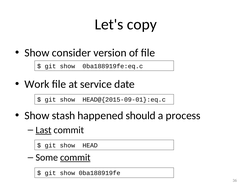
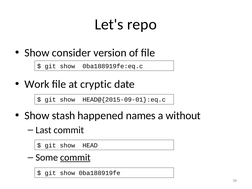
copy: copy -> repo (142, 24)
service: service -> cryptic (96, 84)
should: should -> names (141, 116)
process: process -> without (183, 116)
Last underline: present -> none (44, 130)
